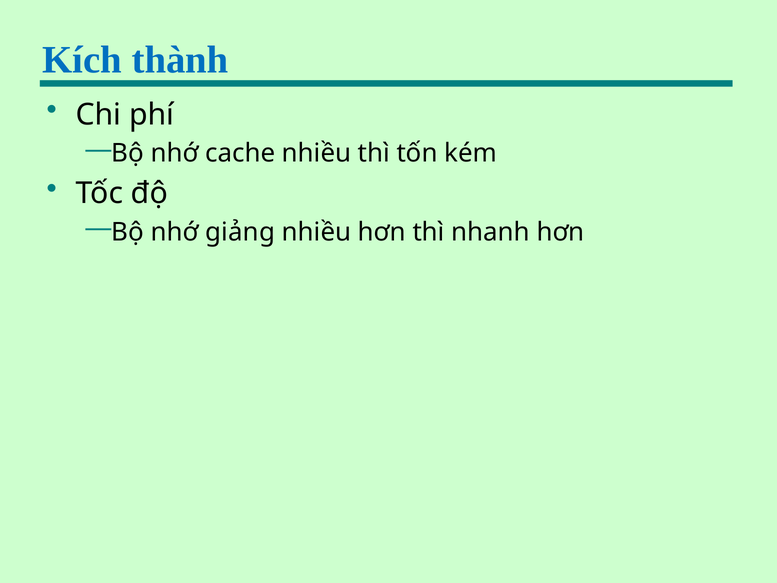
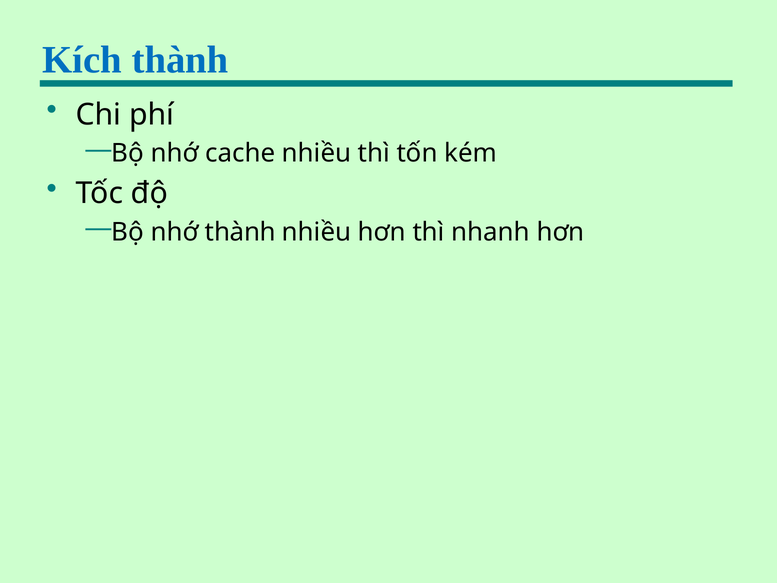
nhớ giảng: giảng -> thành (240, 232)
